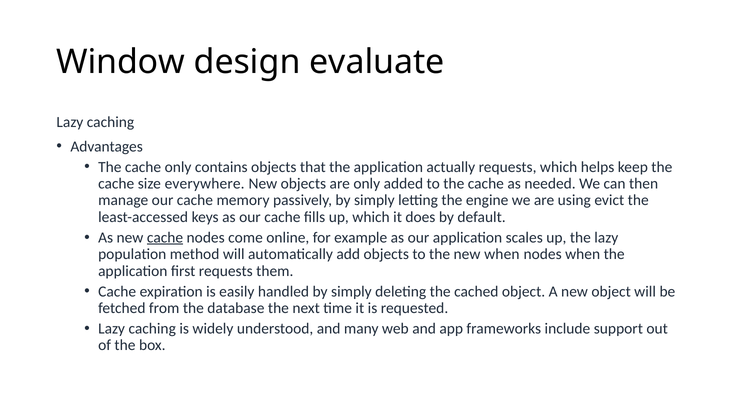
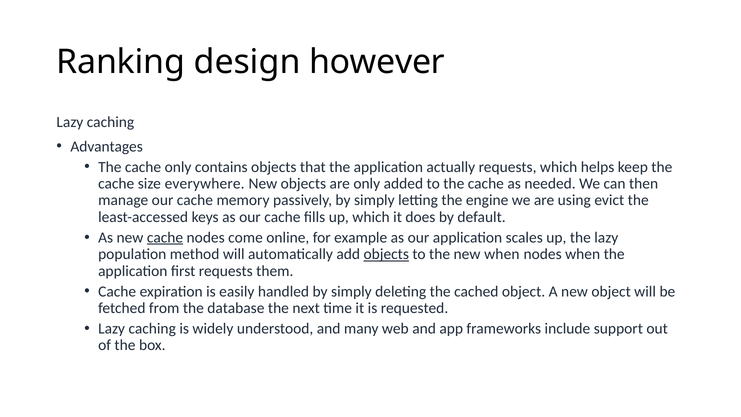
Window: Window -> Ranking (121, 62)
evaluate: evaluate -> however (377, 62)
objects underline: none -> present (386, 254)
